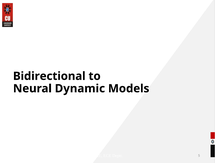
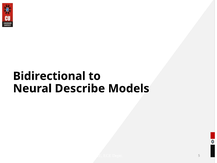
Dynamic: Dynamic -> Describe (80, 88)
